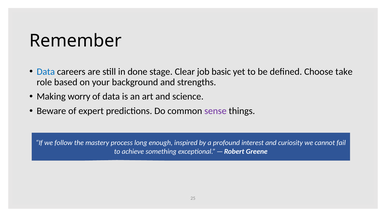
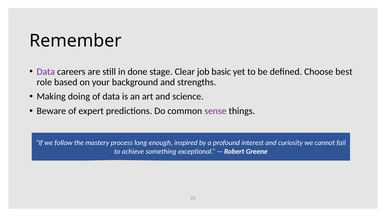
Data colour: blue -> purple (46, 72)
take: take -> best (344, 72)
worry: worry -> doing (79, 97)
